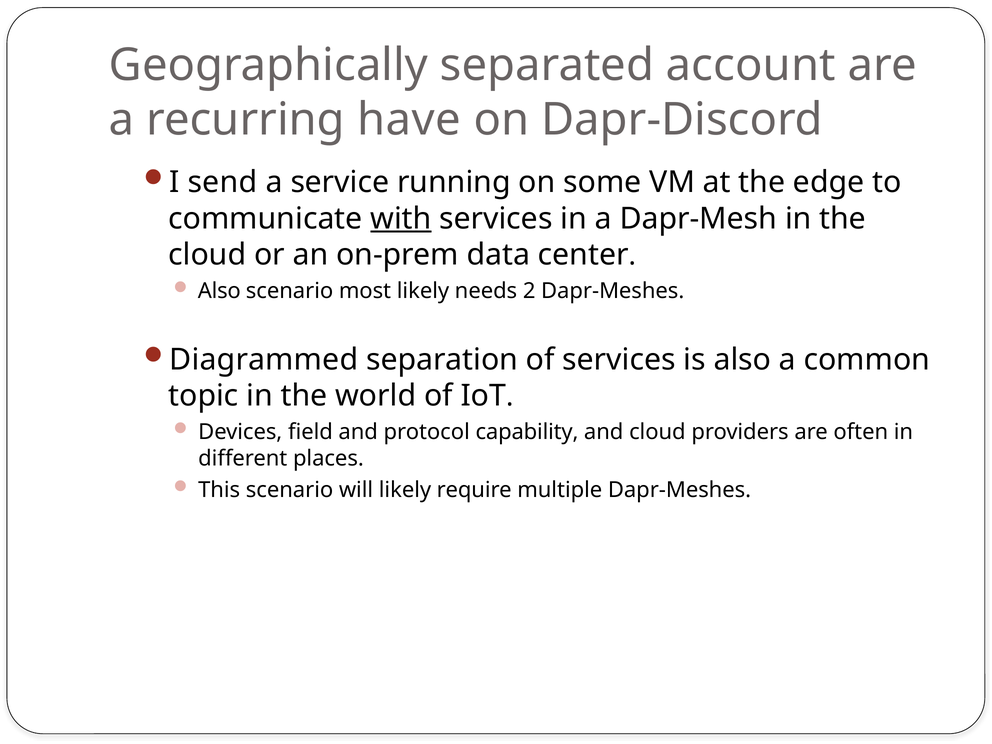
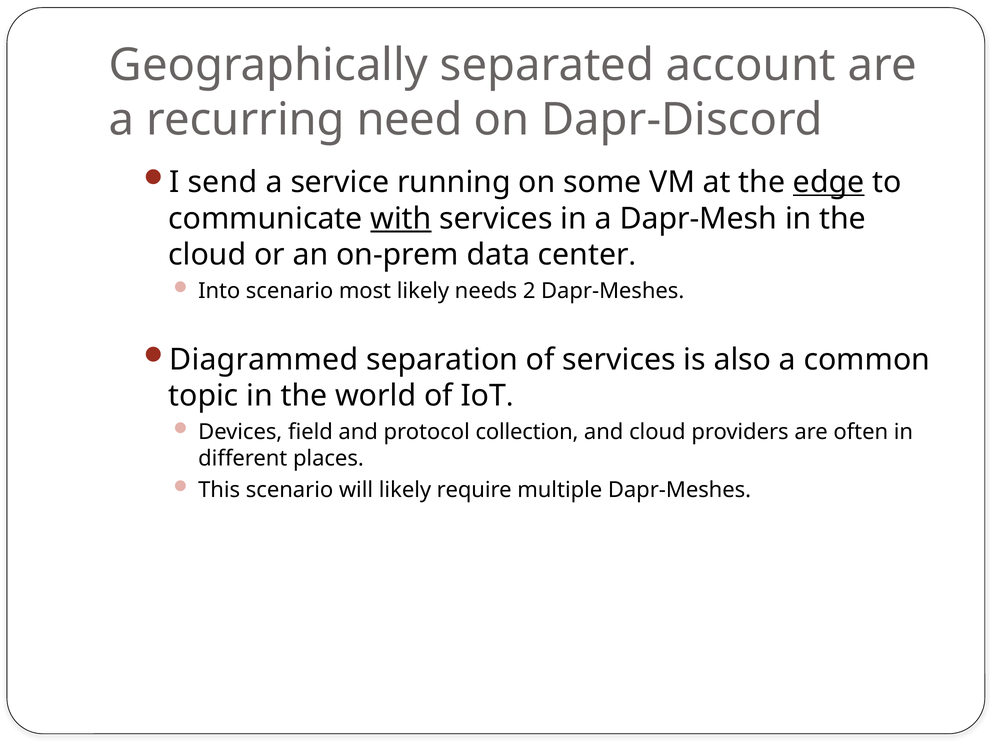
have: have -> need (410, 120)
edge underline: none -> present (829, 182)
Also: Also -> Into (219, 291)
capability: capability -> collection (527, 432)
